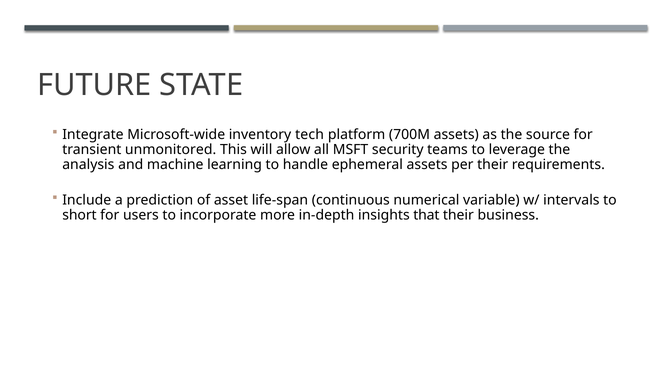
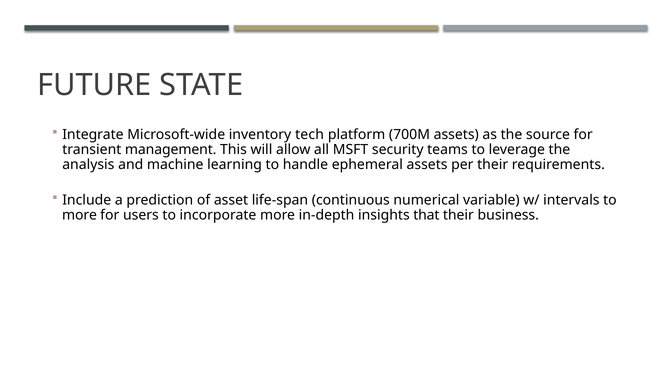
unmonitored: unmonitored -> management (171, 150)
short: short -> more (80, 215)
